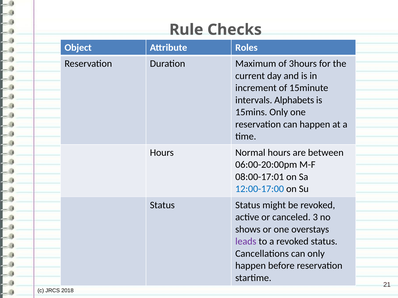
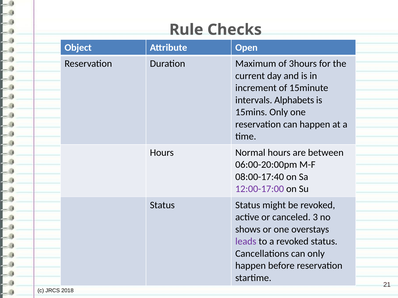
Roles: Roles -> Open (246, 48)
08:00-17:01: 08:00-17:01 -> 08:00-17:40 (260, 177)
12:00-17:00 colour: blue -> purple (260, 189)
